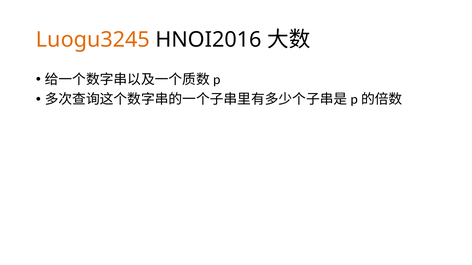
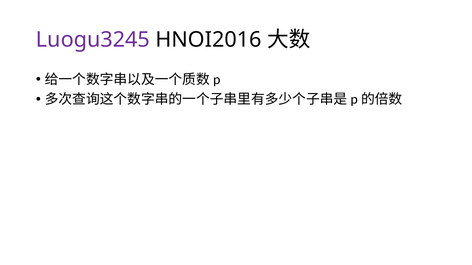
Luogu3245 colour: orange -> purple (93, 40)
